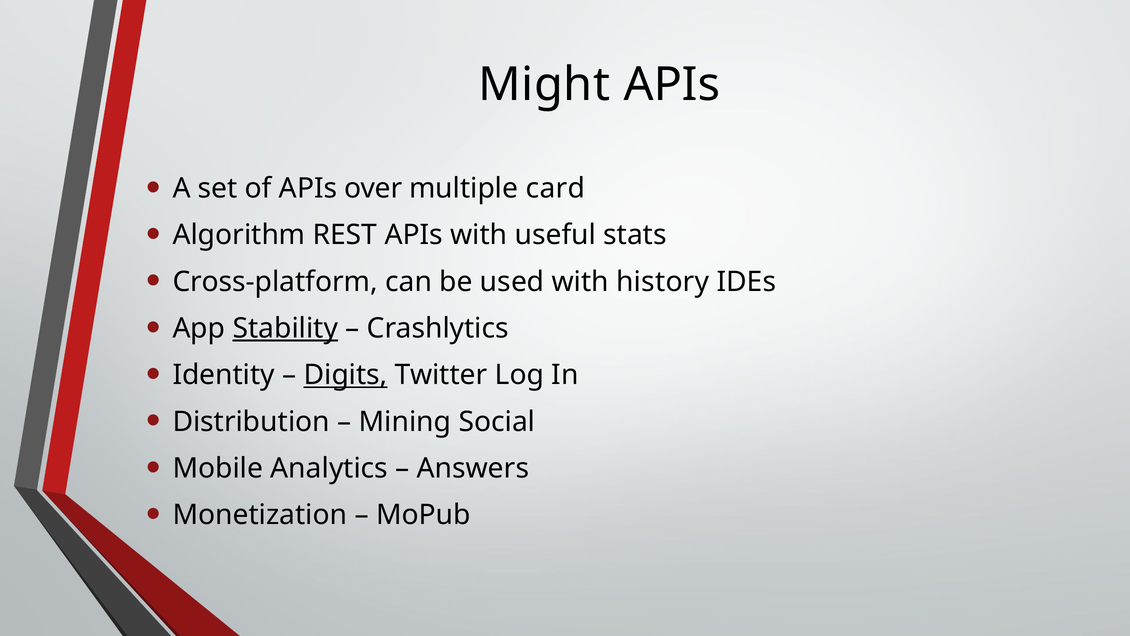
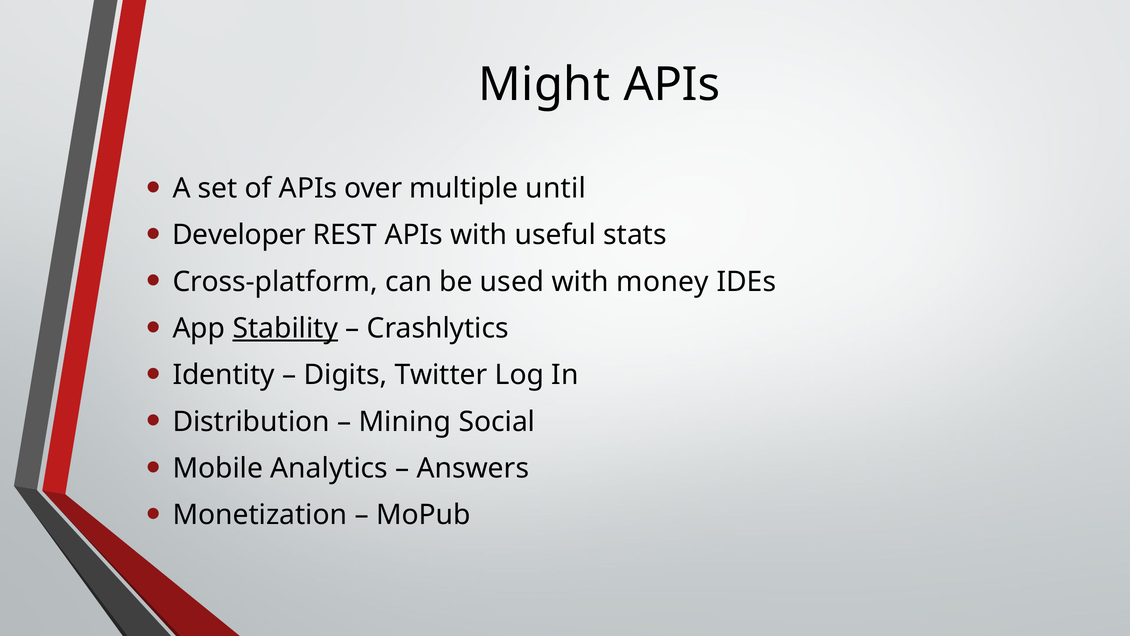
card: card -> until (556, 188)
Algorithm: Algorithm -> Developer (239, 235)
history: history -> money (663, 282)
Digits underline: present -> none (346, 375)
